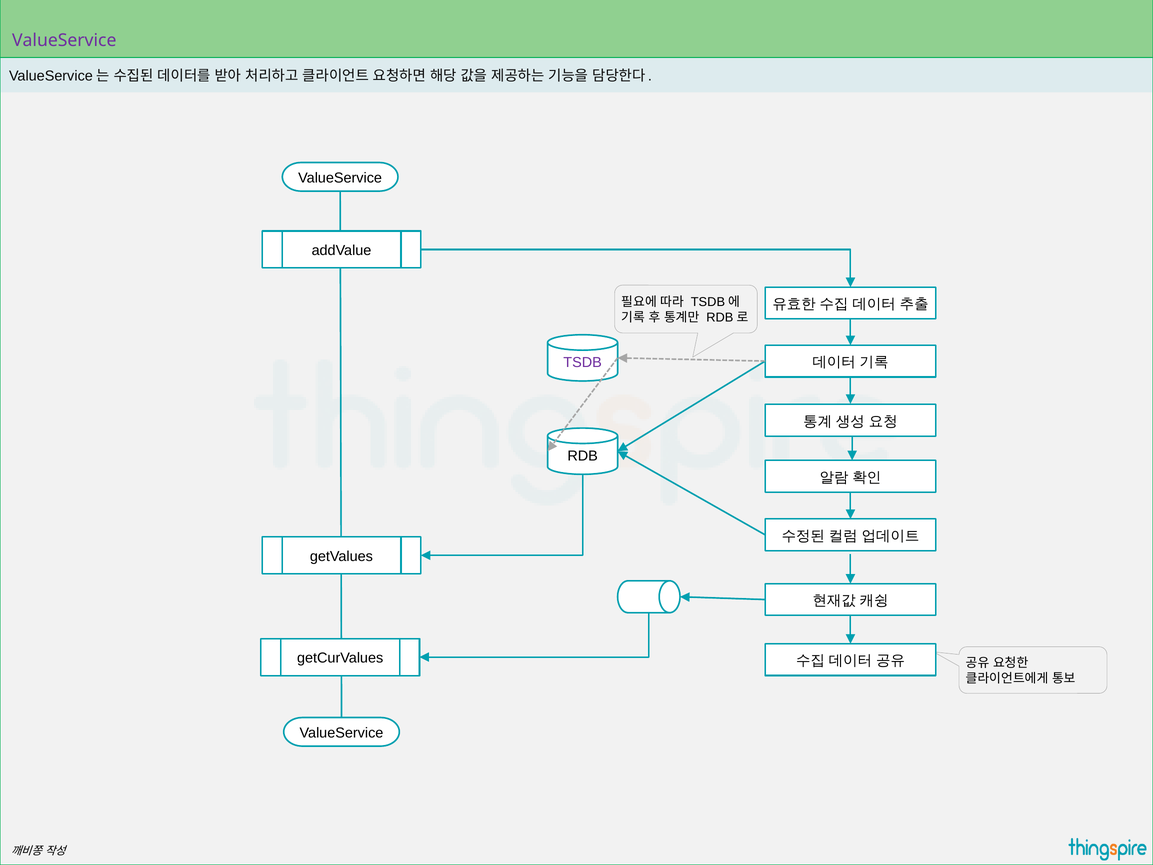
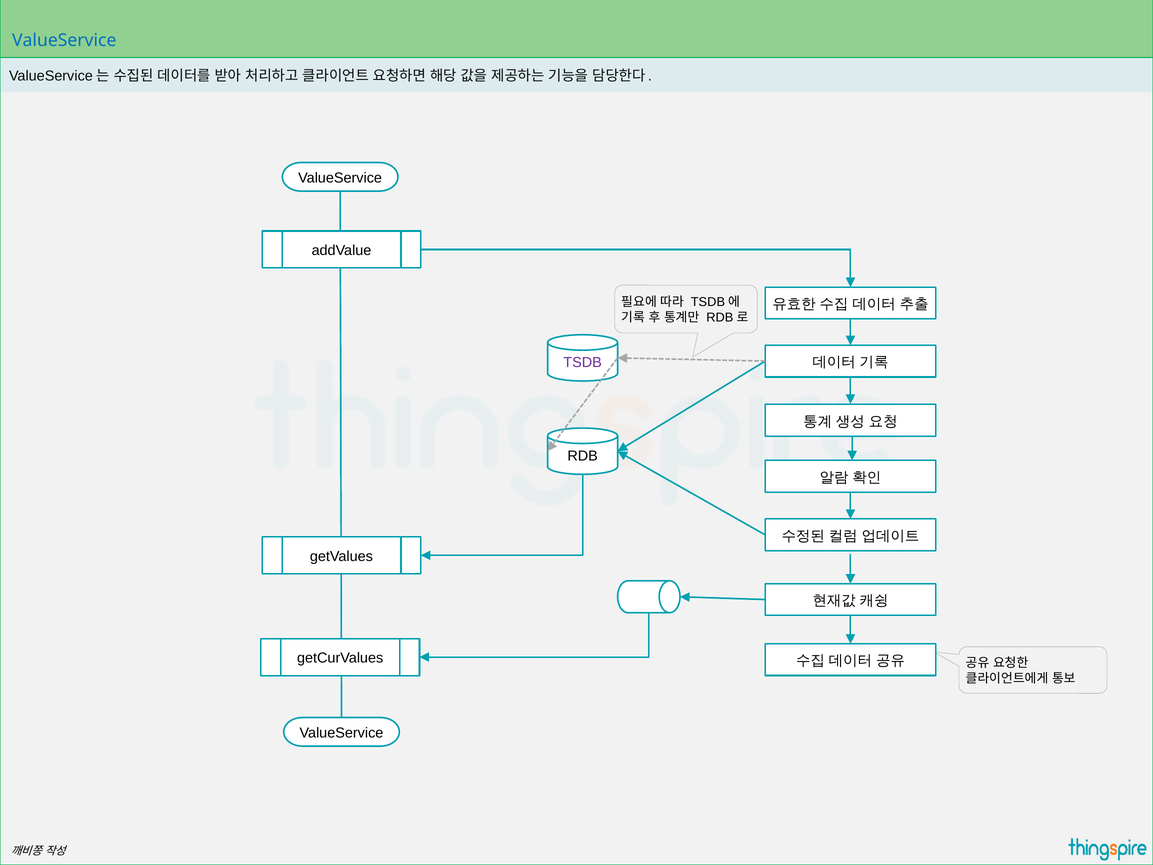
ValueService colour: purple -> blue (64, 40)
